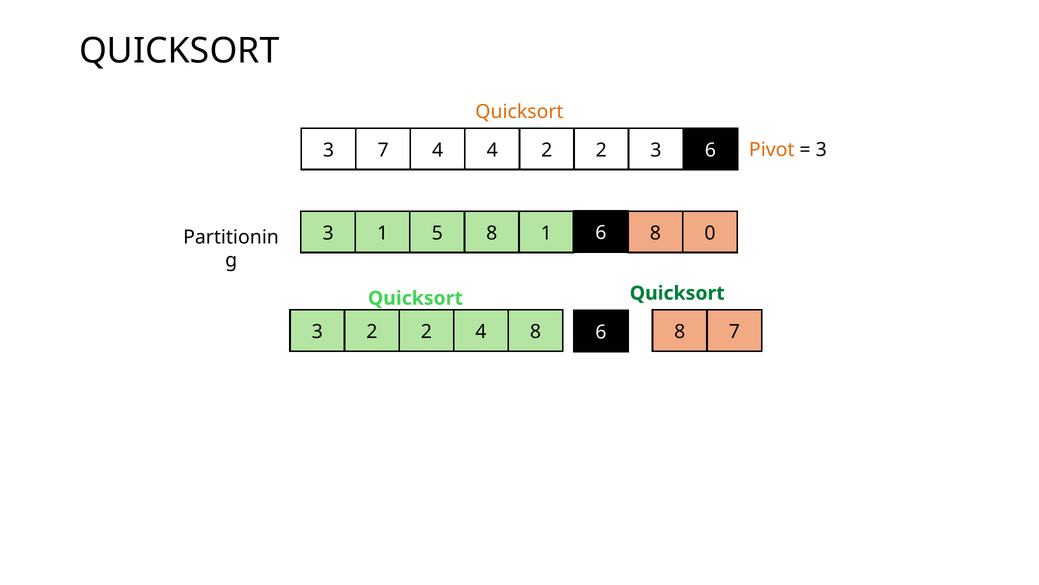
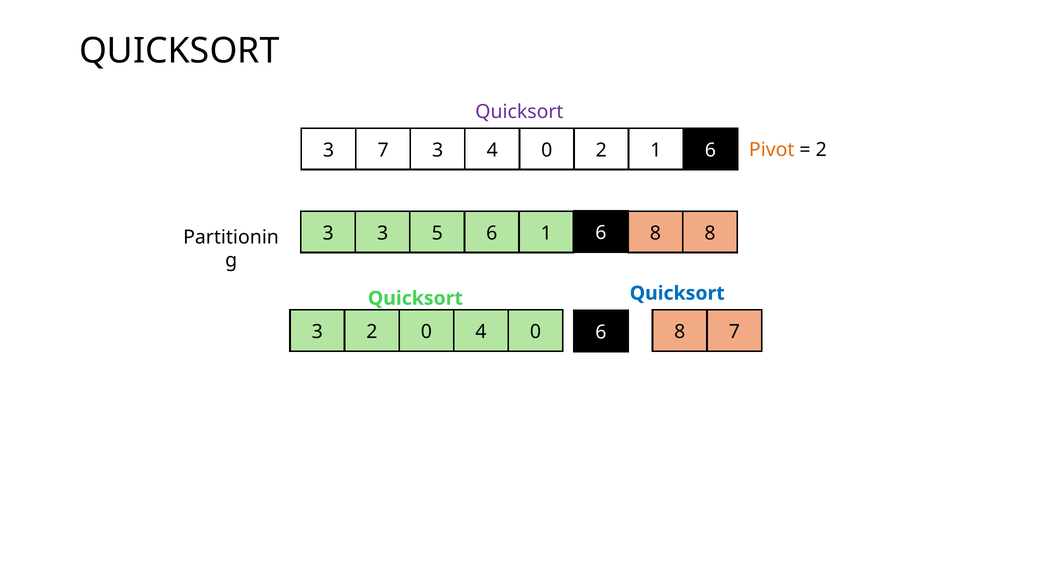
Quicksort colour: orange -> purple (519, 111)
3: 3 -> 2 (821, 150)
7 4: 4 -> 3 (438, 150)
2: 2 -> 0 (547, 150)
2 3: 3 -> 1 (656, 150)
3 1: 1 -> 3 (383, 233)
5 8: 8 -> 6 (492, 233)
1 0: 0 -> 8 (710, 233)
Quicksort colour: green -> blue (677, 293)
3 2 2: 2 -> 0 (426, 332)
8: 8 -> 0 (535, 332)
